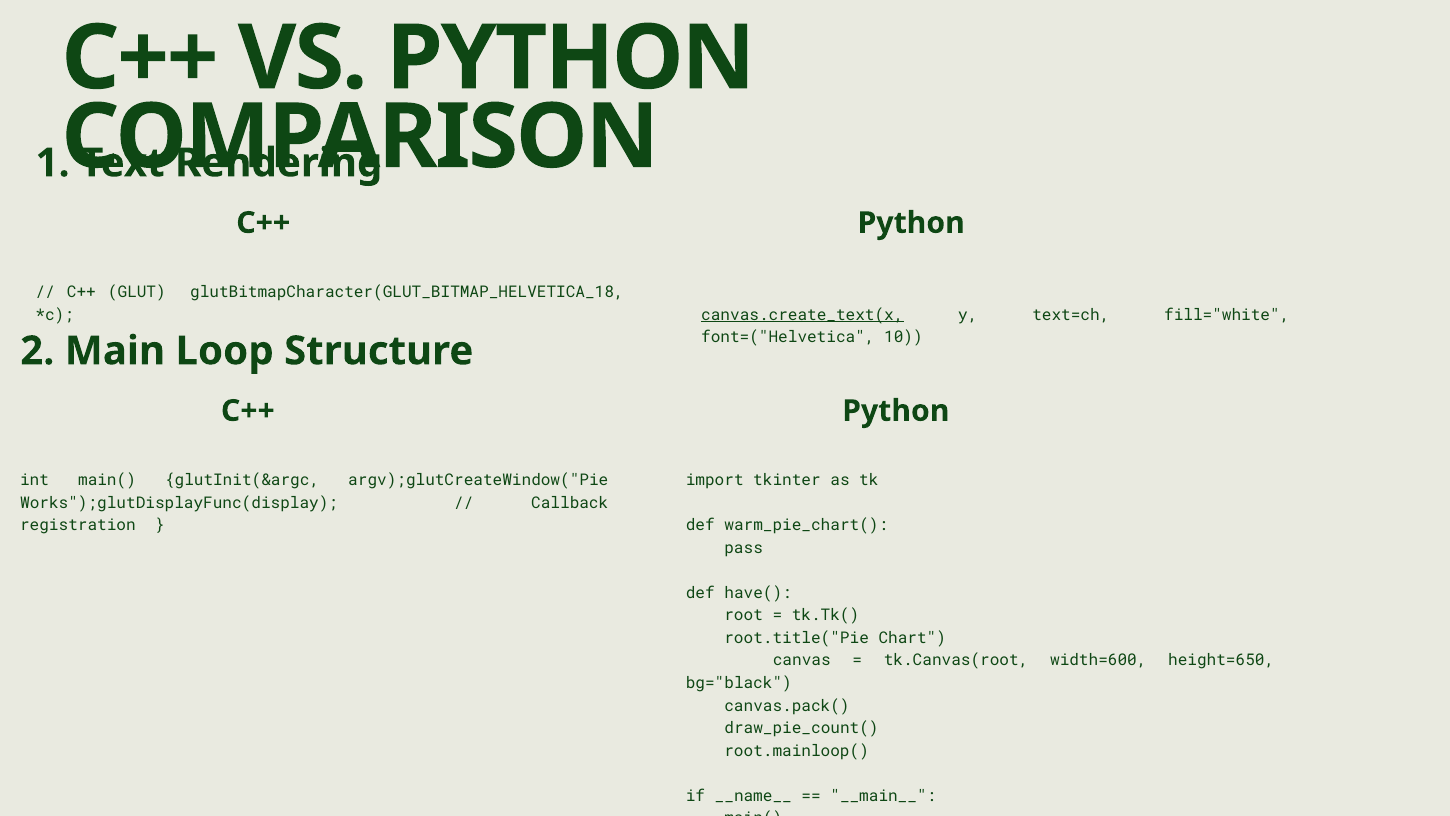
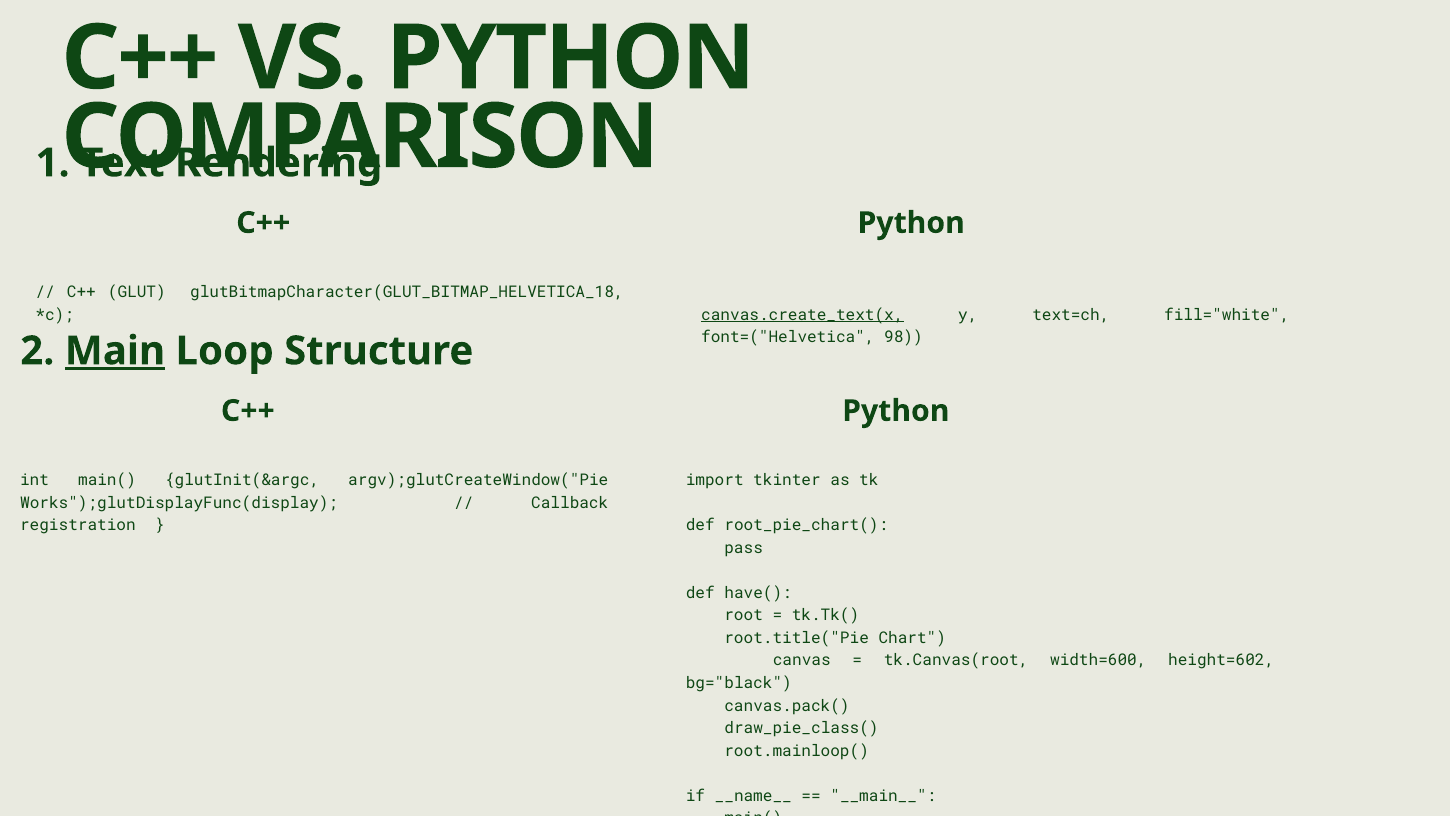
10: 10 -> 98 (903, 337)
Main underline: none -> present (115, 351)
warm_pie_chart(: warm_pie_chart( -> root_pie_chart( (806, 525)
height=650: height=650 -> height=602 (1221, 660)
draw_pie_count(: draw_pie_count( -> draw_pie_class( (802, 728)
